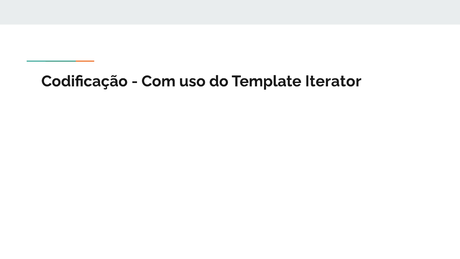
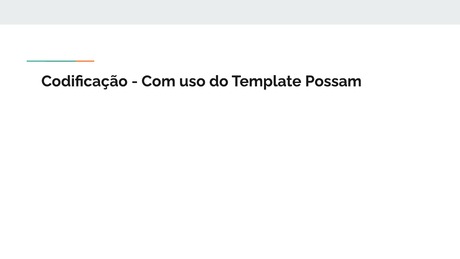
Iterator: Iterator -> Possam (333, 81)
